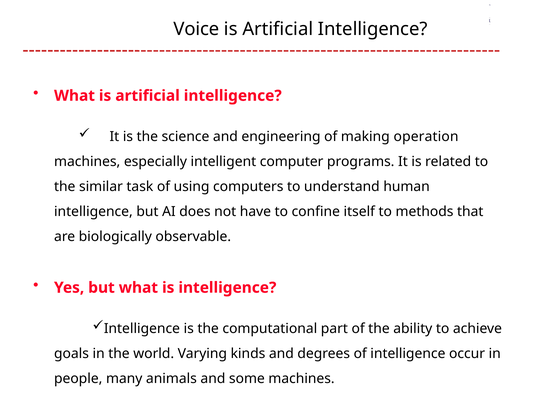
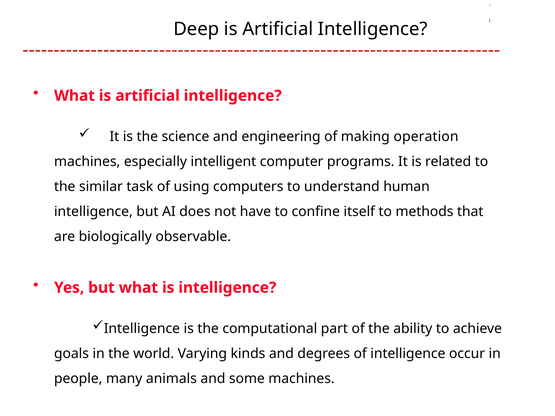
Voice: Voice -> Deep (196, 29)
